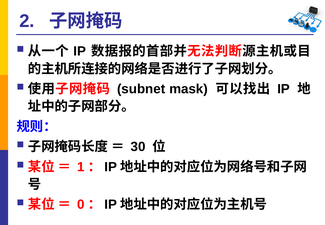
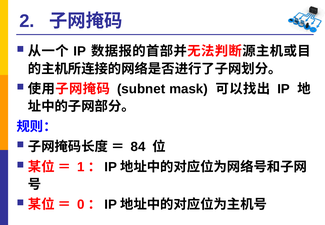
30: 30 -> 84 (138, 147)
